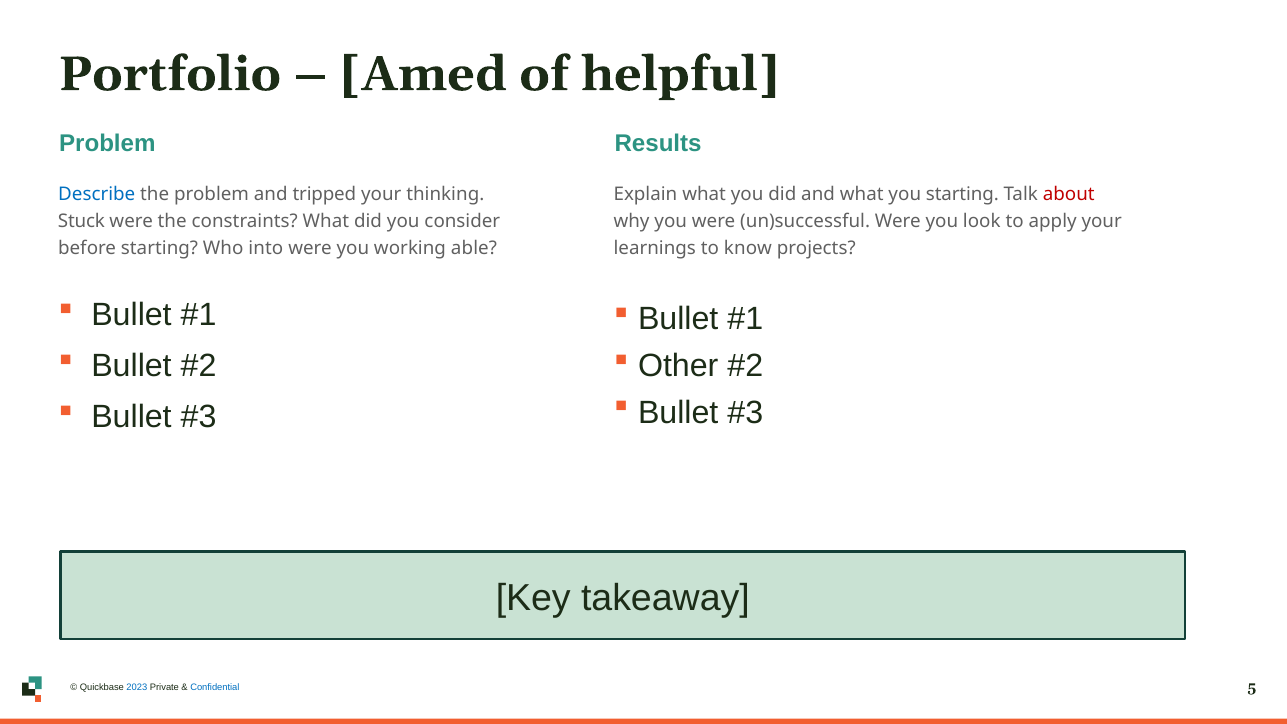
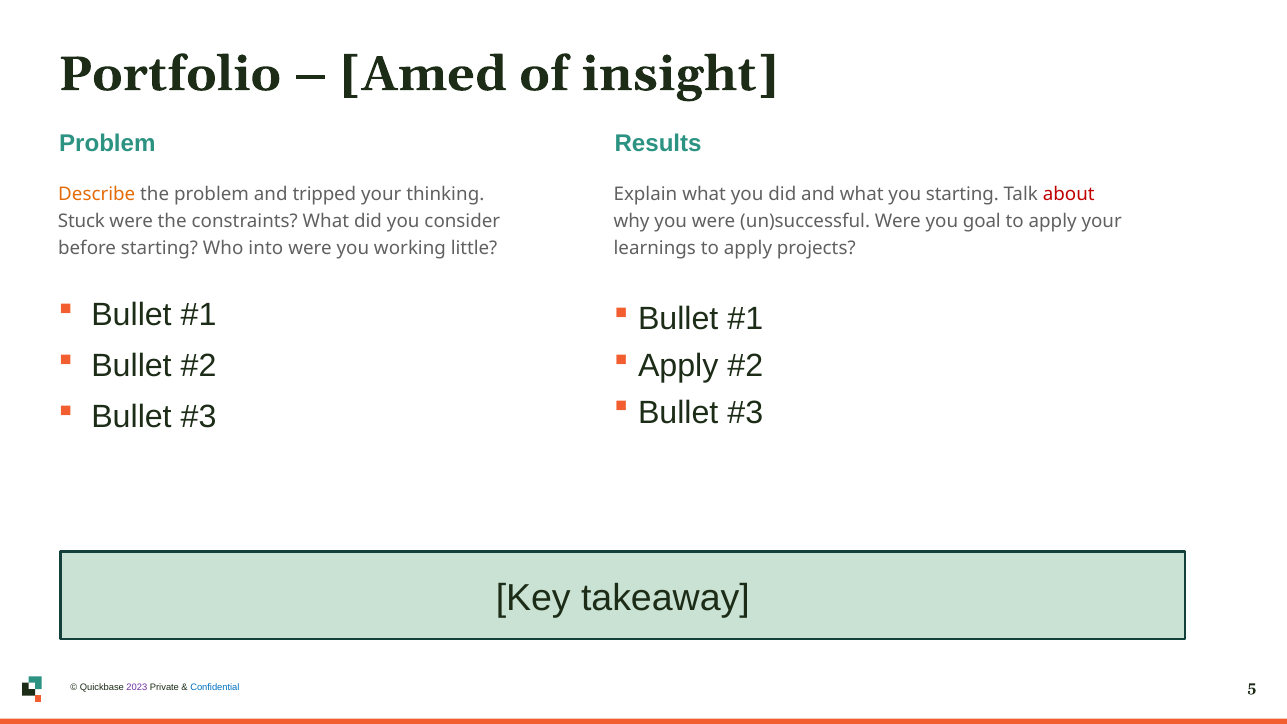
helpful: helpful -> insight (680, 74)
Describe colour: blue -> orange (97, 194)
look: look -> goal (982, 221)
able: able -> little (474, 248)
learnings to know: know -> apply (748, 248)
Other: Other -> Apply (678, 366)
2023 colour: blue -> purple (137, 687)
